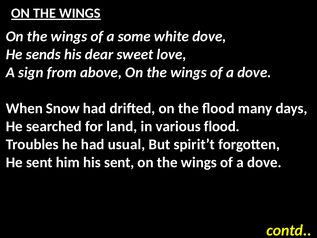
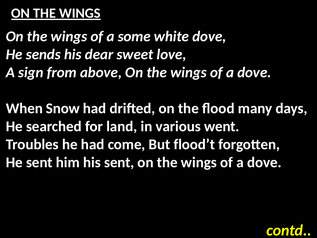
various flood: flood -> went (222, 126)
usual: usual -> come (127, 144)
spirit’t: spirit’t -> flood’t (194, 144)
